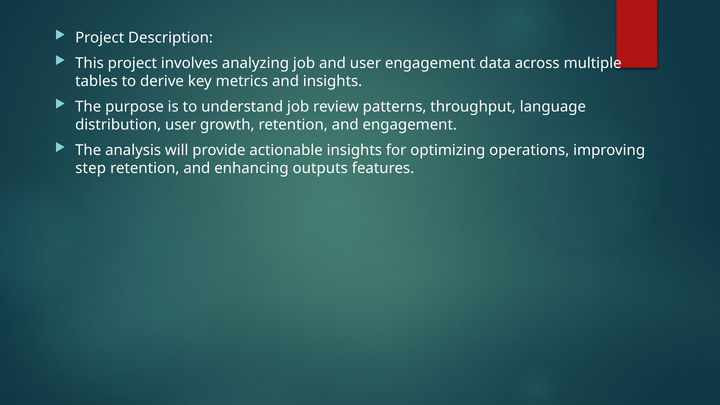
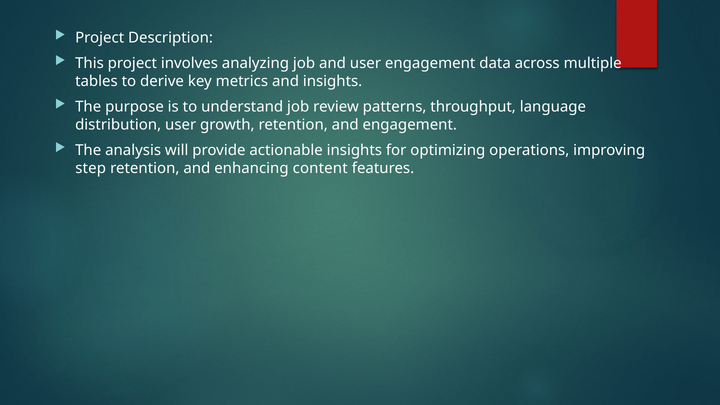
outputs: outputs -> content (320, 168)
